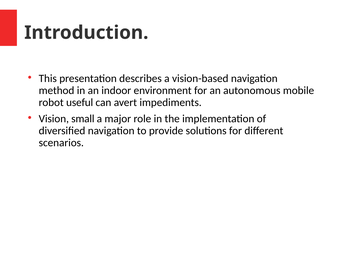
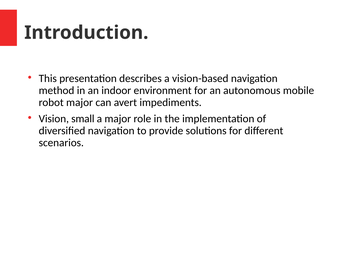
robot useful: useful -> major (80, 103)
